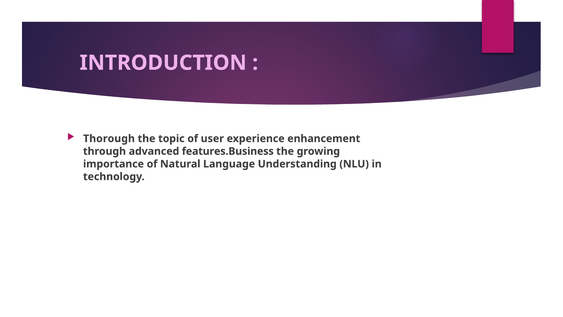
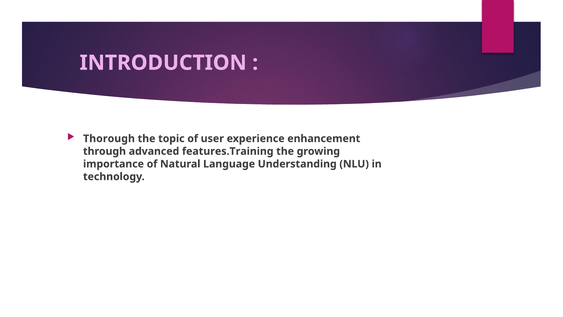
features.Business: features.Business -> features.Training (228, 151)
